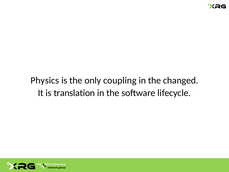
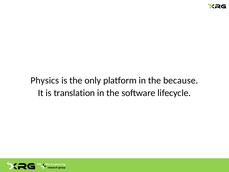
coupling: coupling -> platform (120, 80)
changed: changed -> because (181, 80)
